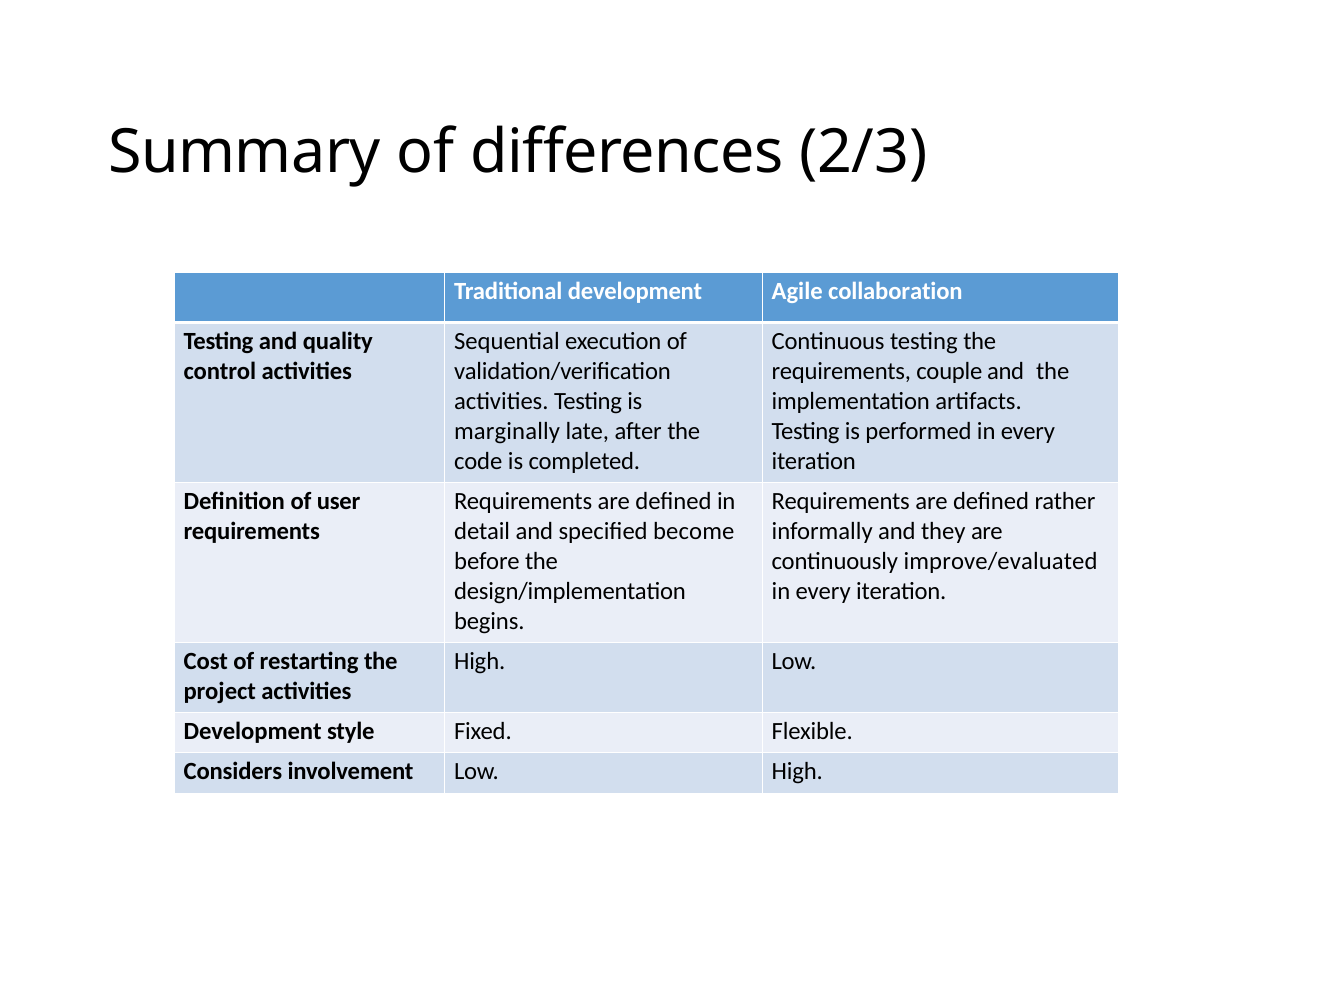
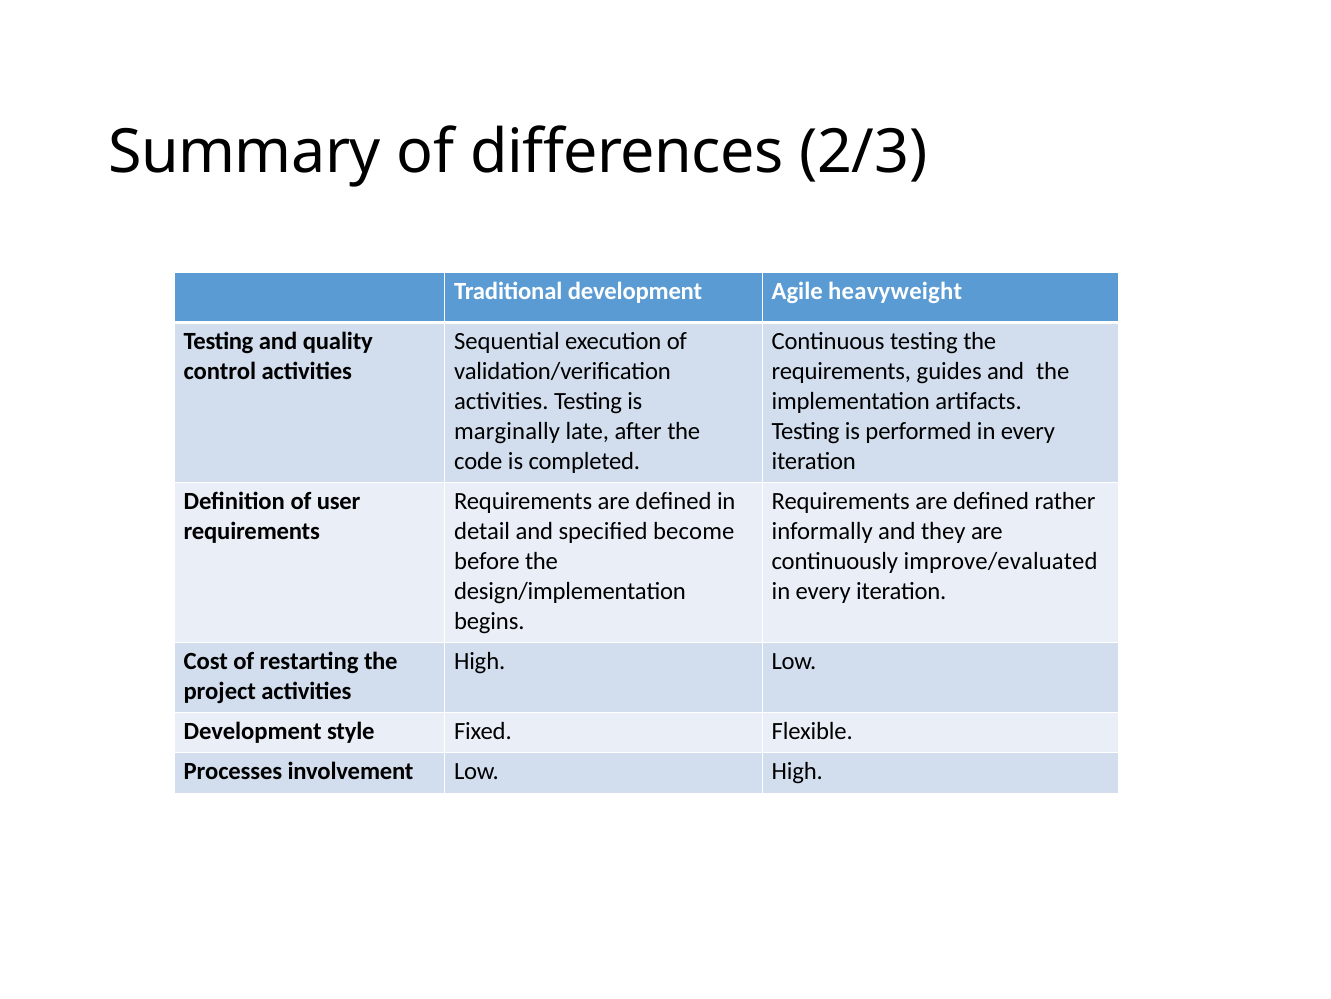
collaboration: collaboration -> heavyweight (895, 291)
couple: couple -> guides (949, 371)
Considers: Considers -> Processes (233, 771)
